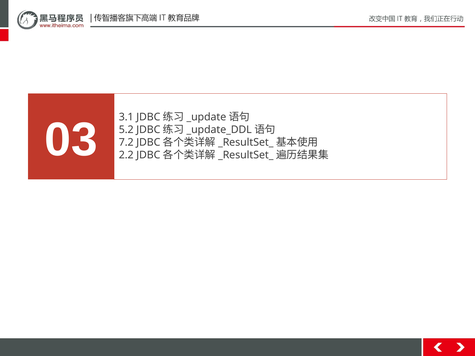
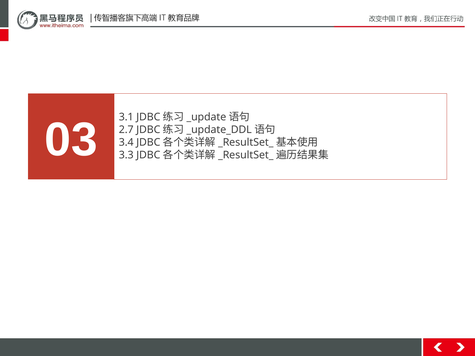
5.2: 5.2 -> 2.7 (126, 130)
7.2: 7.2 -> 3.4 (126, 143)
2.2: 2.2 -> 3.3 (126, 155)
